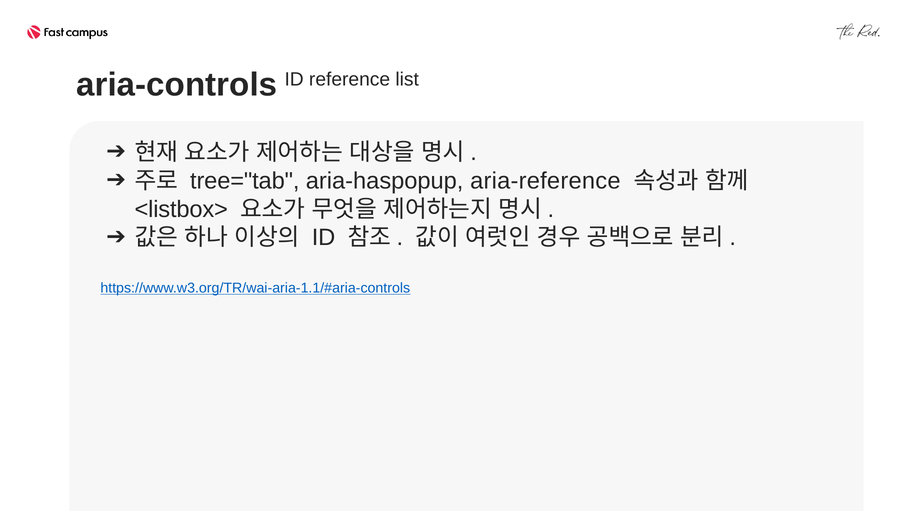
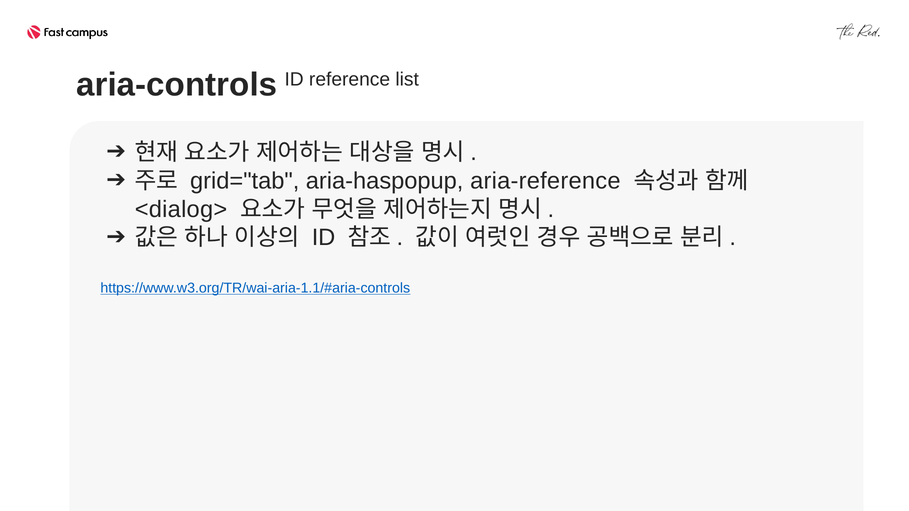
tree="tab: tree="tab -> grid="tab (245, 181)
<listbox>: <listbox> -> <dialog> (181, 209)
